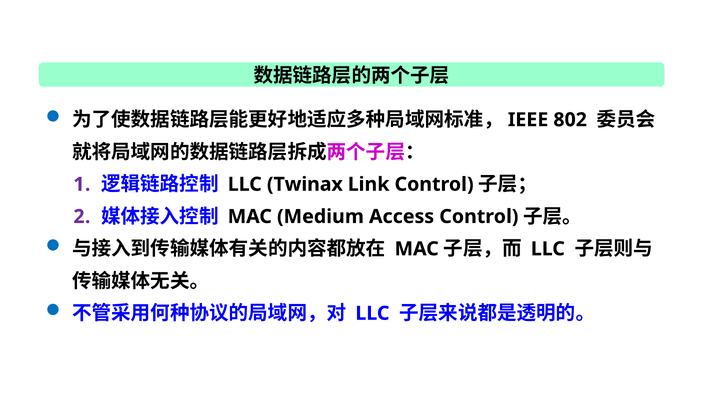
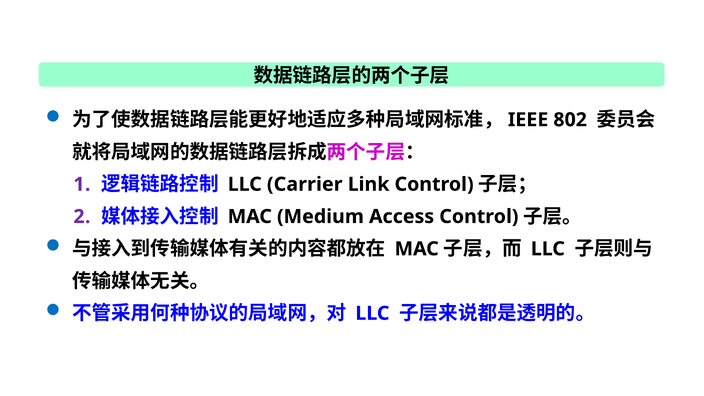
Twinax: Twinax -> Carrier (305, 184)
